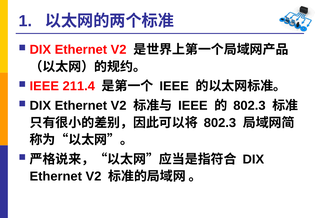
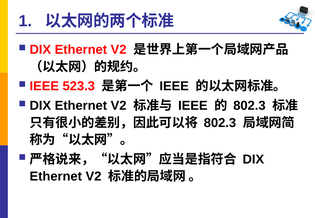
211.4: 211.4 -> 523.3 (79, 86)
